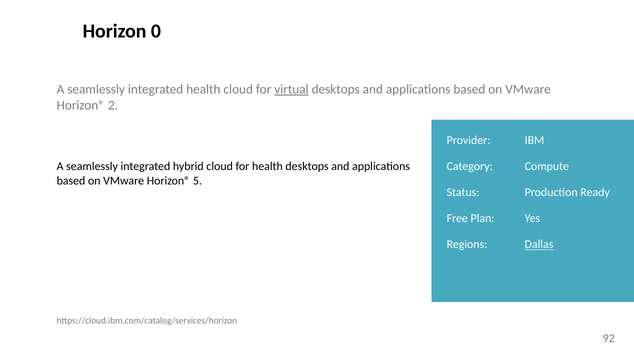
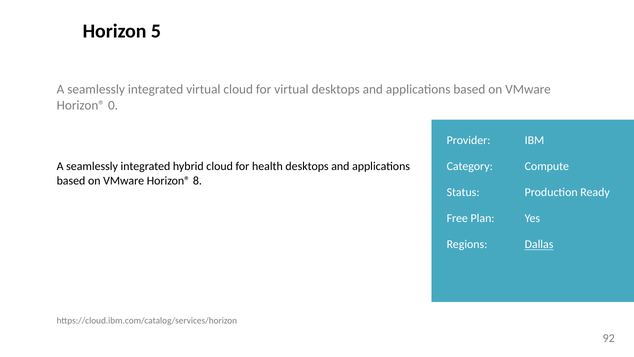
0: 0 -> 5 (156, 31)
integrated health: health -> virtual (203, 89)
virtual underline: present -> none (291, 89)
2: 2 -> 0 (113, 105)
5: 5 -> 8 (197, 181)
